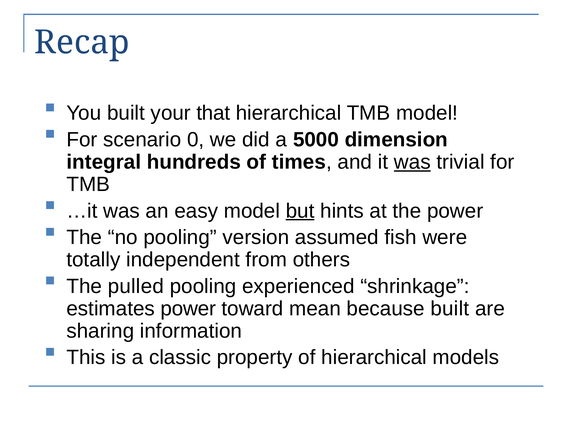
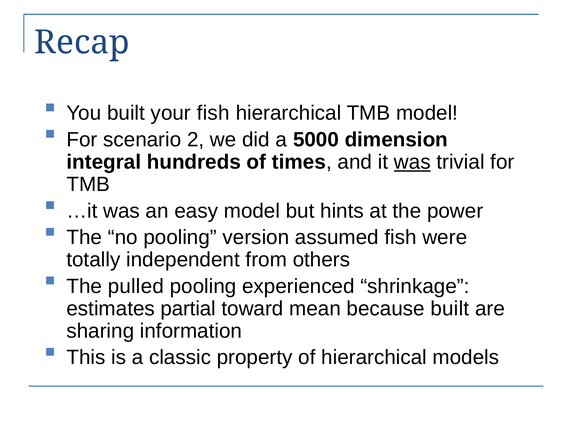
your that: that -> fish (213, 113)
0: 0 -> 2 (196, 140)
but underline: present -> none (300, 211)
estimates power: power -> partial (188, 309)
